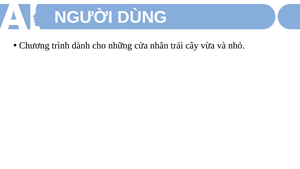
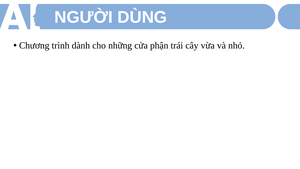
nhân: nhân -> phận (159, 45)
